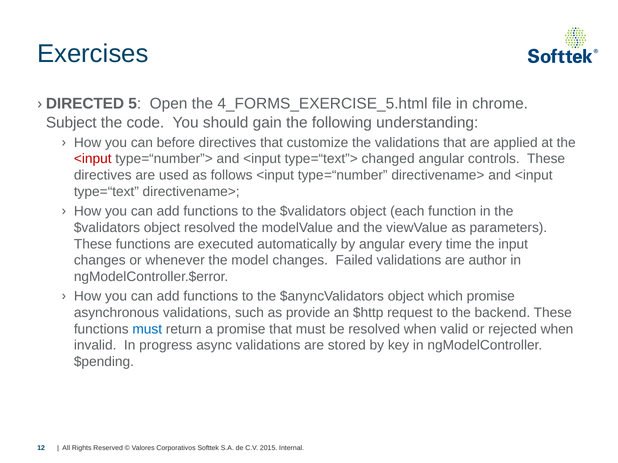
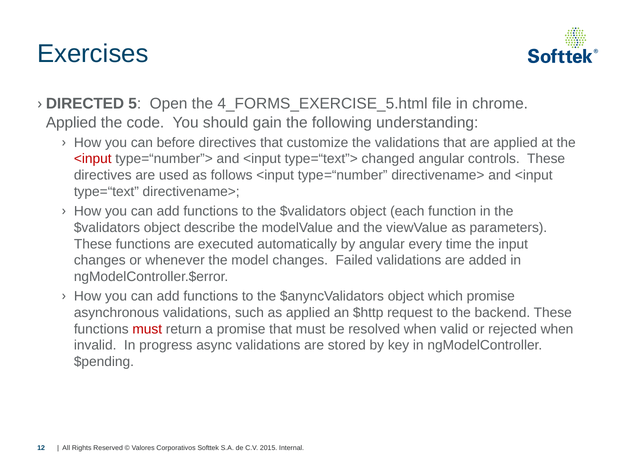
Subject: Subject -> Applied (71, 123)
object resolved: resolved -> describe (210, 228)
author: author -> added (488, 261)
as provide: provide -> applied (308, 313)
must colour: blue -> red (147, 329)
